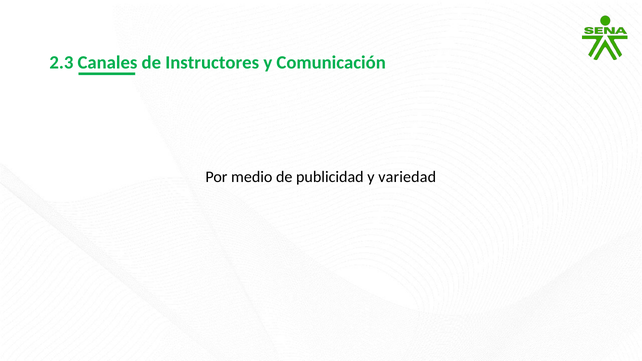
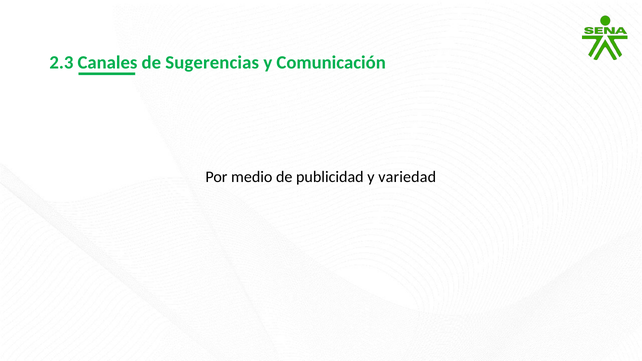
Instructores: Instructores -> Sugerencias (212, 62)
